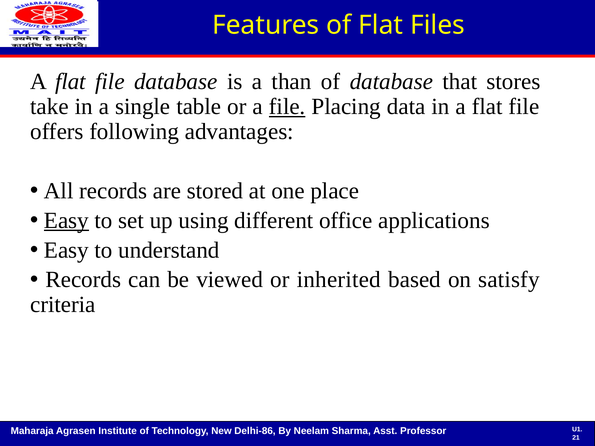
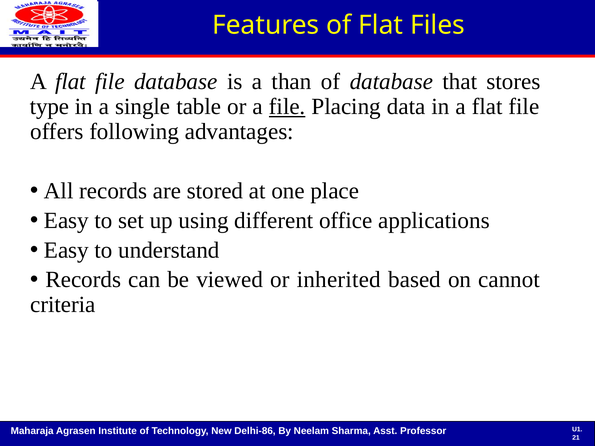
take: take -> type (50, 107)
Easy underline: present -> none (66, 221)
satisfy: satisfy -> cannot (509, 280)
